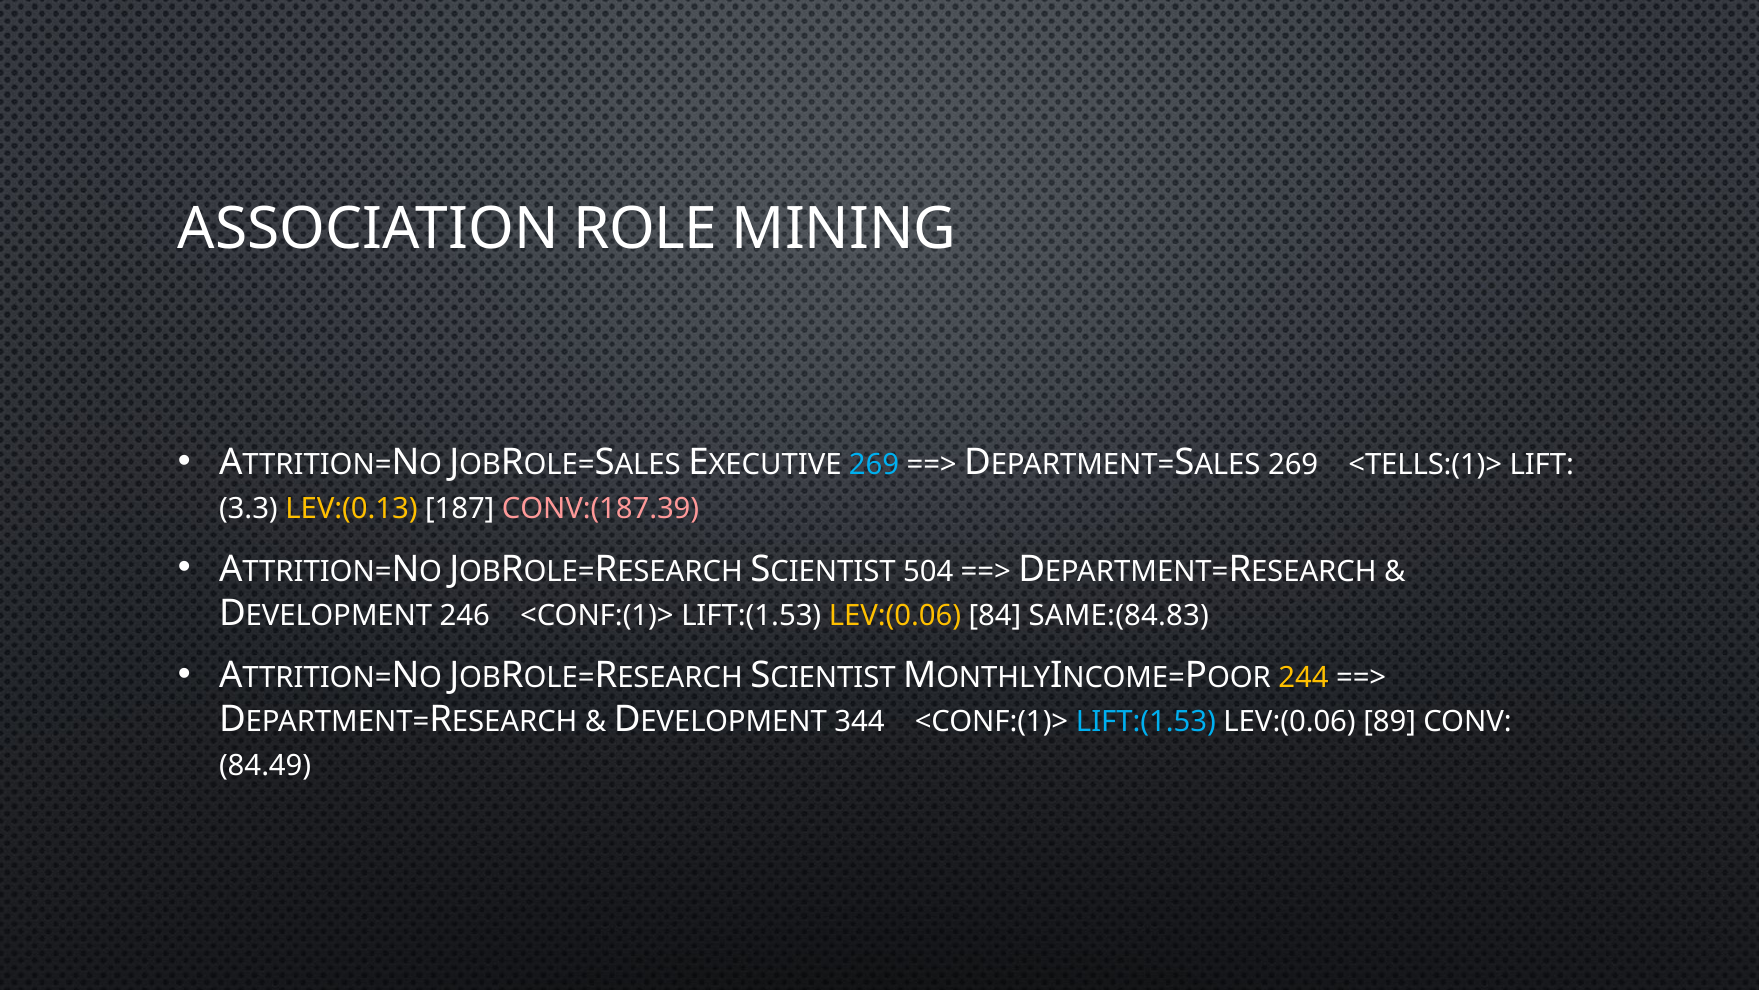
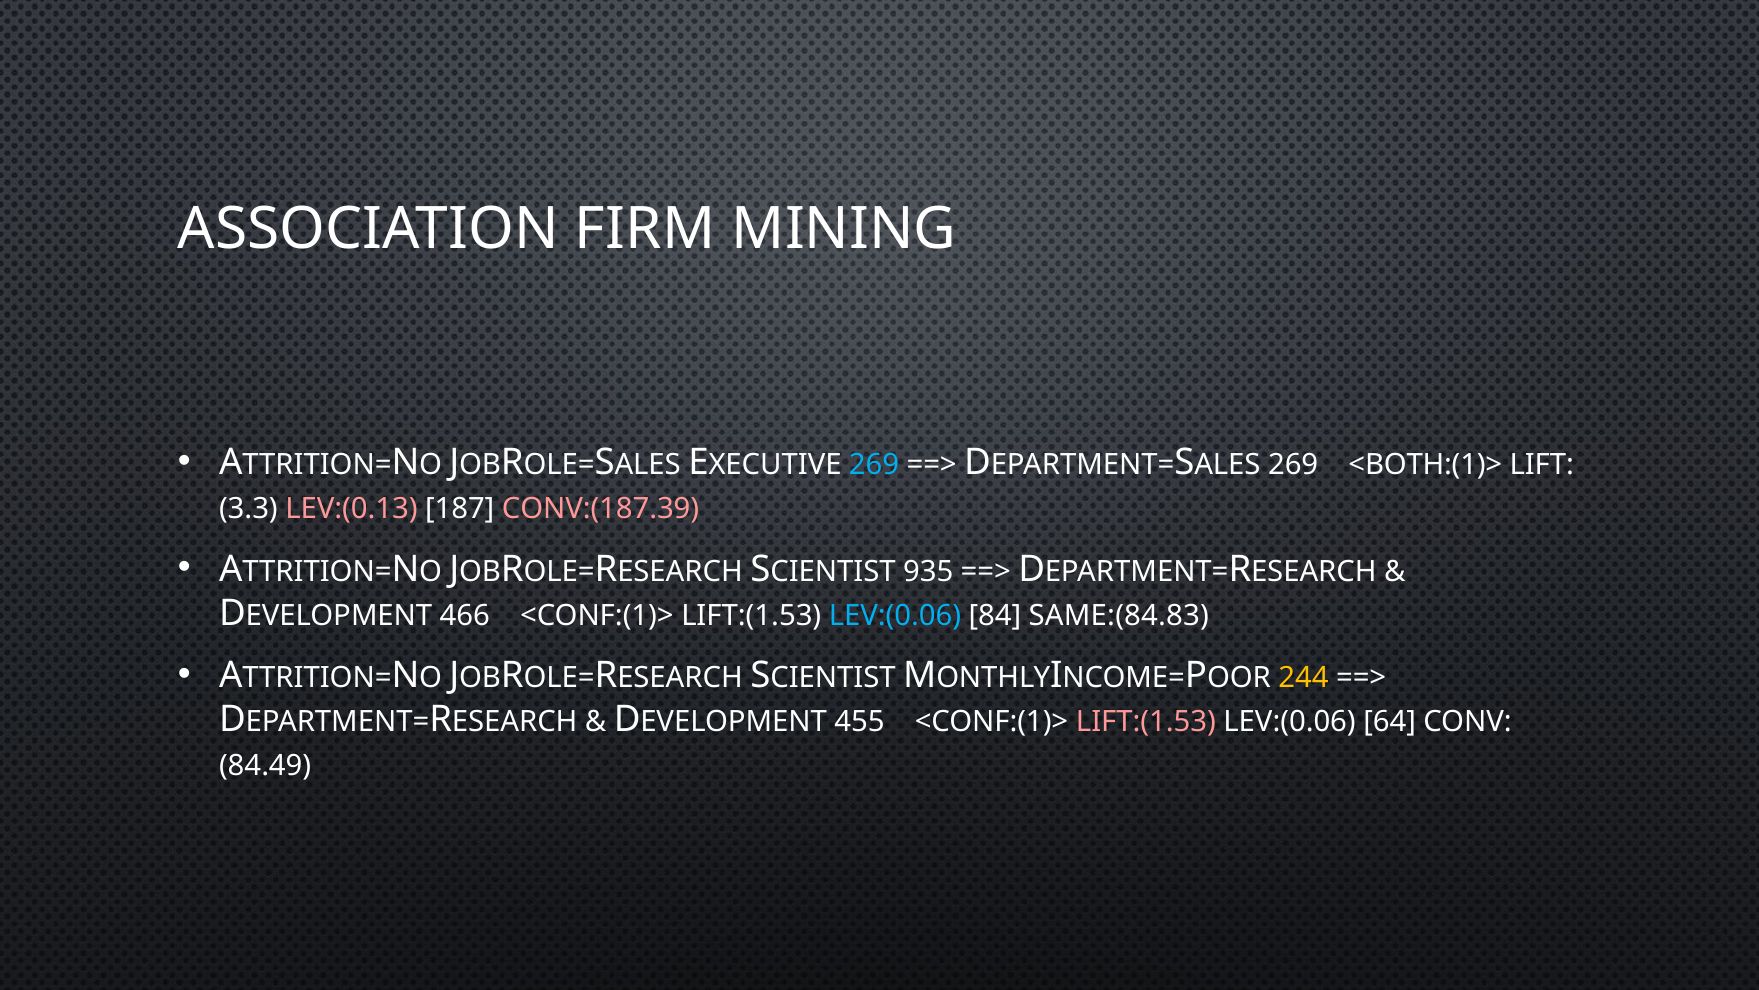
ROLE: ROLE -> FIRM (645, 229)
<TELLS:(1)>: <TELLS:(1)> -> <BOTH:(1)> (1425, 465)
LEV:(0.13 colour: yellow -> pink (351, 509)
504: 504 -> 935 (928, 571)
246: 246 -> 466 (465, 615)
LEV:(0.06 colour: yellow -> light blue (895, 615)
344: 344 -> 455 (859, 722)
LIFT:(1.53 colour: light blue -> pink (1146, 722)
89: 89 -> 64 (1390, 722)
